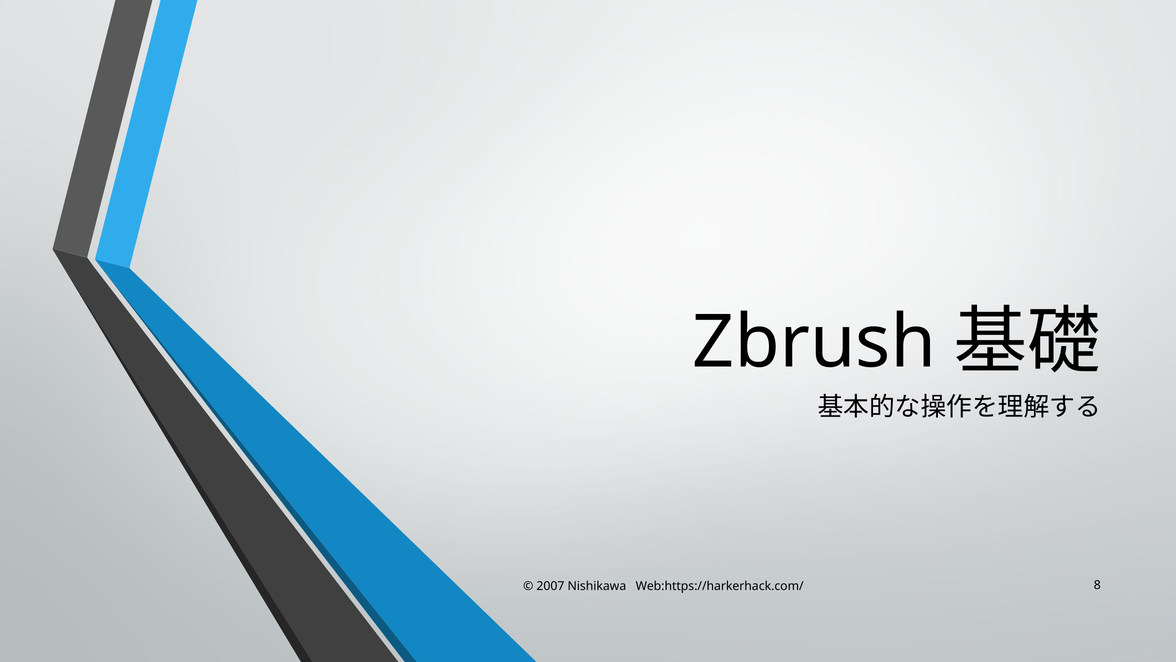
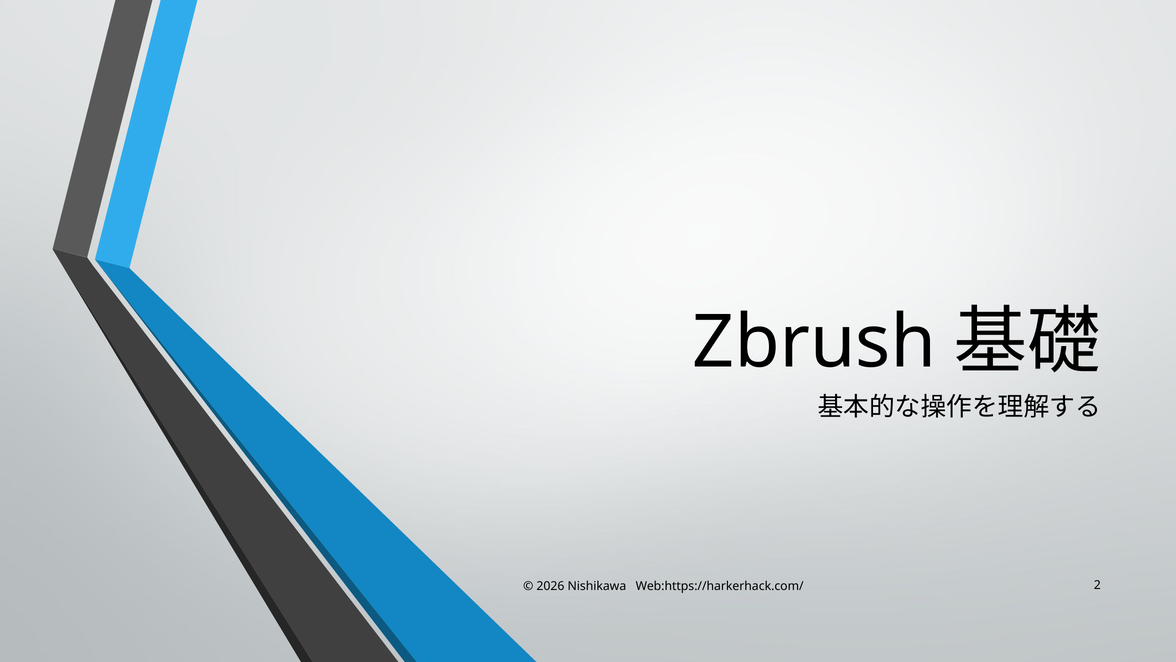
2007: 2007 -> 2026 (550, 586)
8: 8 -> 2 (1097, 585)
